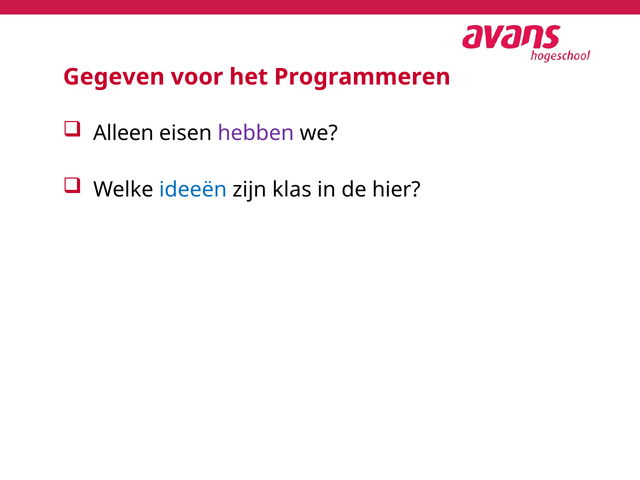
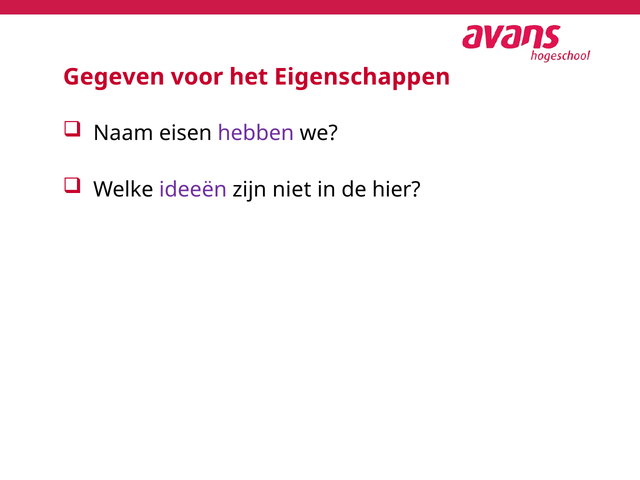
Programmeren: Programmeren -> Eigenschappen (362, 77)
Alleen: Alleen -> Naam (123, 133)
ideeën colour: blue -> purple (193, 190)
klas: klas -> niet (292, 190)
